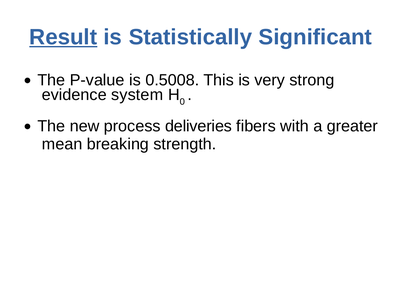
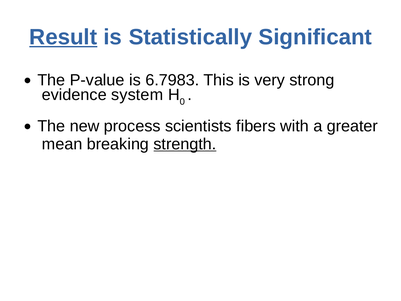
0.5008: 0.5008 -> 6.7983 (172, 80)
deliveries: deliveries -> scientists (198, 126)
strength underline: none -> present (185, 144)
